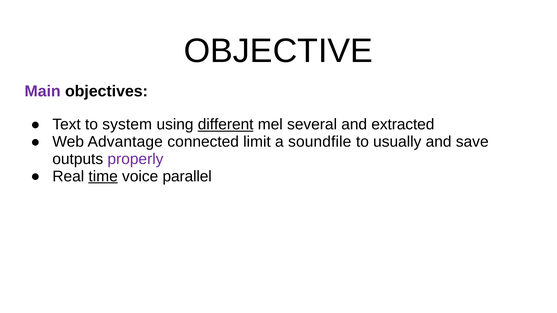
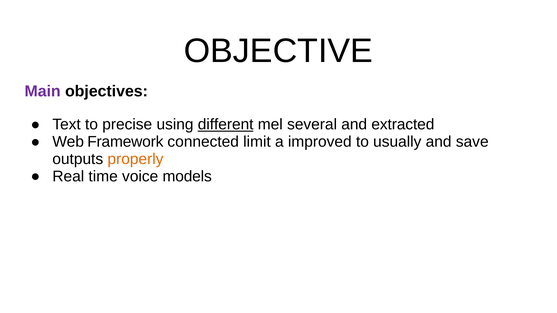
system: system -> precise (127, 125)
Advantage: Advantage -> Framework (125, 142)
soundfile: soundfile -> improved (320, 142)
properly colour: purple -> orange (135, 159)
time underline: present -> none (103, 176)
parallel: parallel -> models (187, 176)
